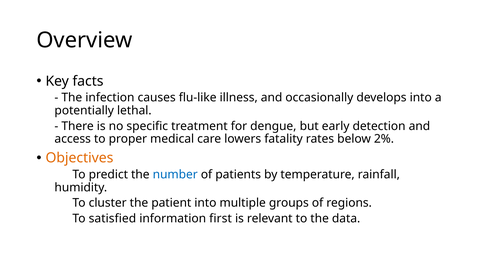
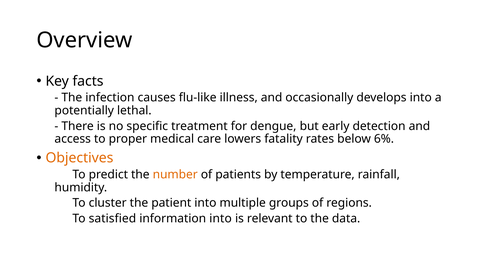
2%: 2% -> 6% (384, 139)
number colour: blue -> orange (175, 174)
information first: first -> into (221, 218)
